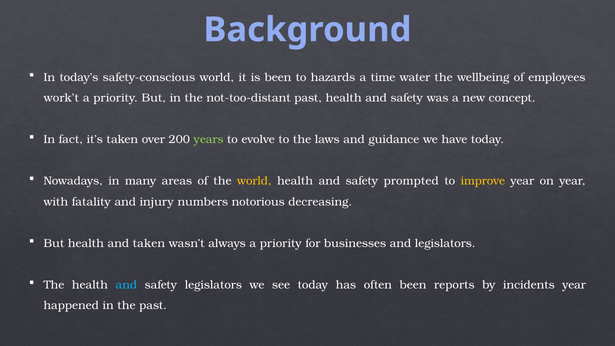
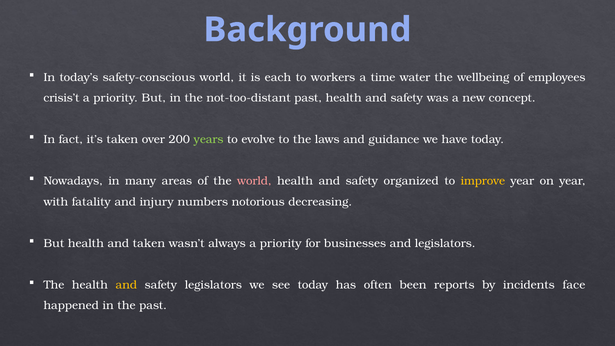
is been: been -> each (278, 77)
hazards: hazards -> workers (333, 77)
work’t: work’t -> crisis’t (61, 98)
world colour: yellow -> pink (254, 181)
prompted: prompted -> organized (411, 181)
and colour: light blue -> yellow (126, 285)
incidents year: year -> face (574, 285)
